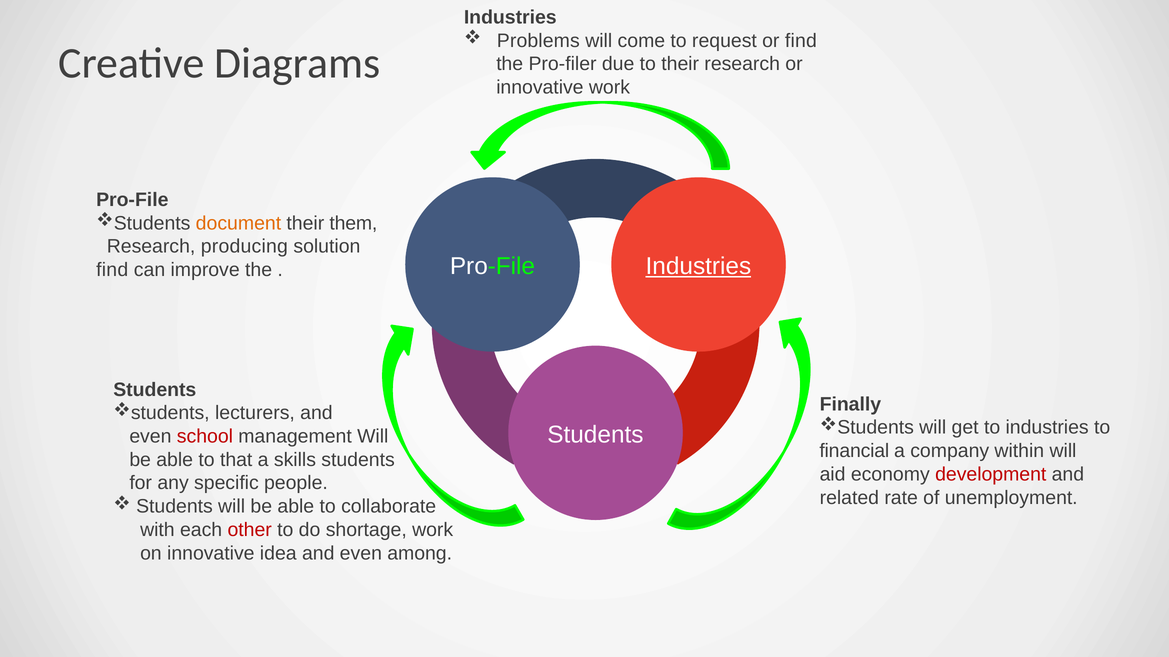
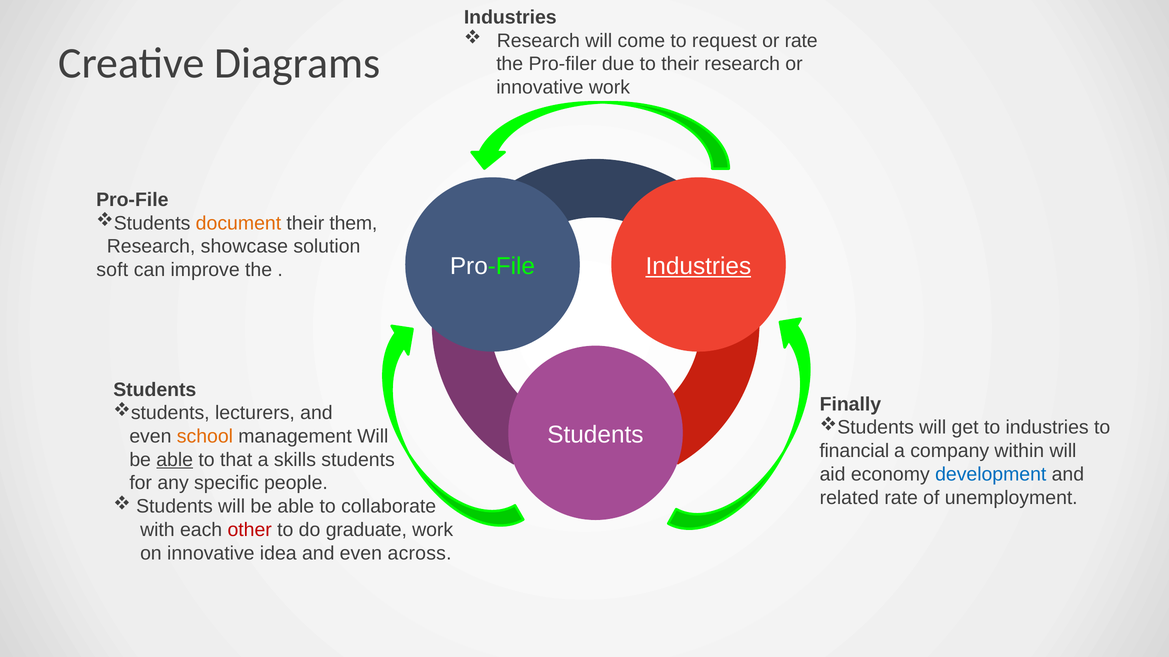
Problems: Problems -> Research (538, 41)
or find: find -> rate (801, 41)
producing: producing -> showcase (244, 247)
find: find -> soft (112, 270)
school colour: red -> orange (205, 437)
able underline: none -> present (175, 460)
development colour: red -> blue (991, 475)
shortage: shortage -> graduate (366, 530)
among: among -> across (420, 554)
